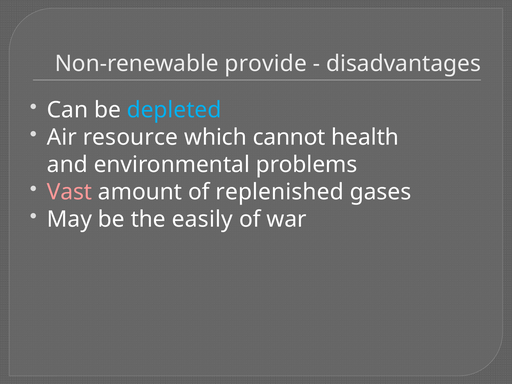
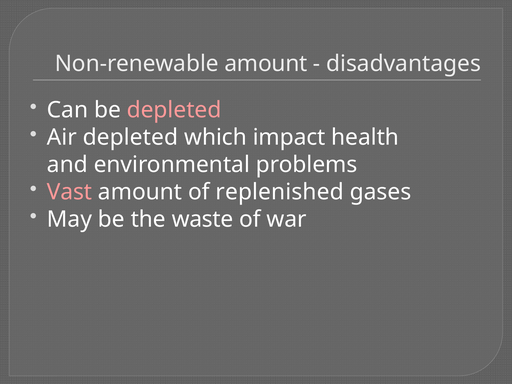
Non-renewable provide: provide -> amount (266, 64)
depleted colour: light blue -> pink (174, 110)
Air resource: resource -> depleted (130, 137)
cannot: cannot -> impact (289, 137)
easily: easily -> waste (203, 219)
